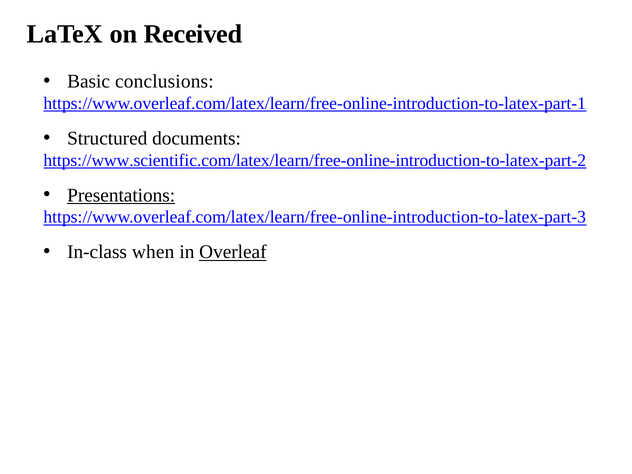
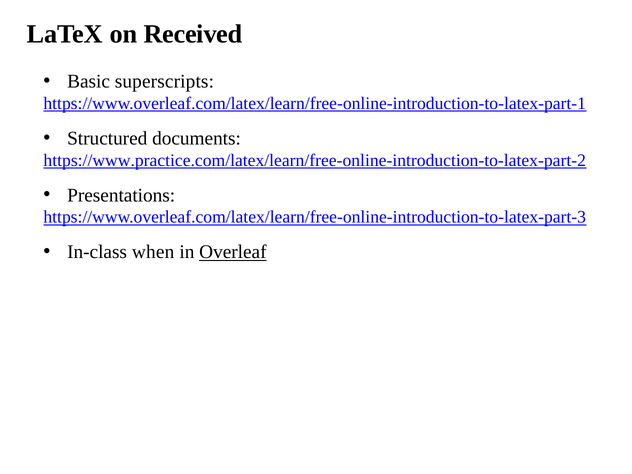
conclusions: conclusions -> superscripts (164, 81)
https://www.scientific.com/latex/learn/free-online-introduction-to-latex-part-2: https://www.scientific.com/latex/learn/free-online-introduction-to-latex-part-2 -> https://www.practice.com/latex/learn/free-online-introduction-to-latex-part-2 (315, 160)
Presentations underline: present -> none (121, 195)
